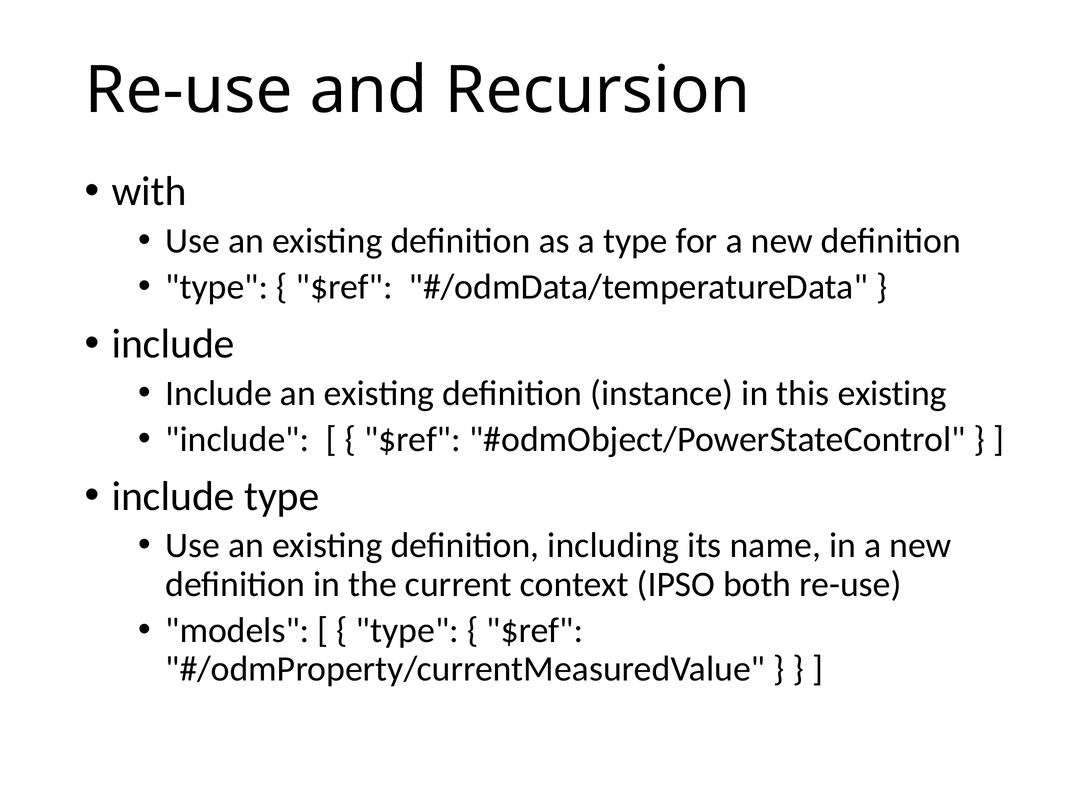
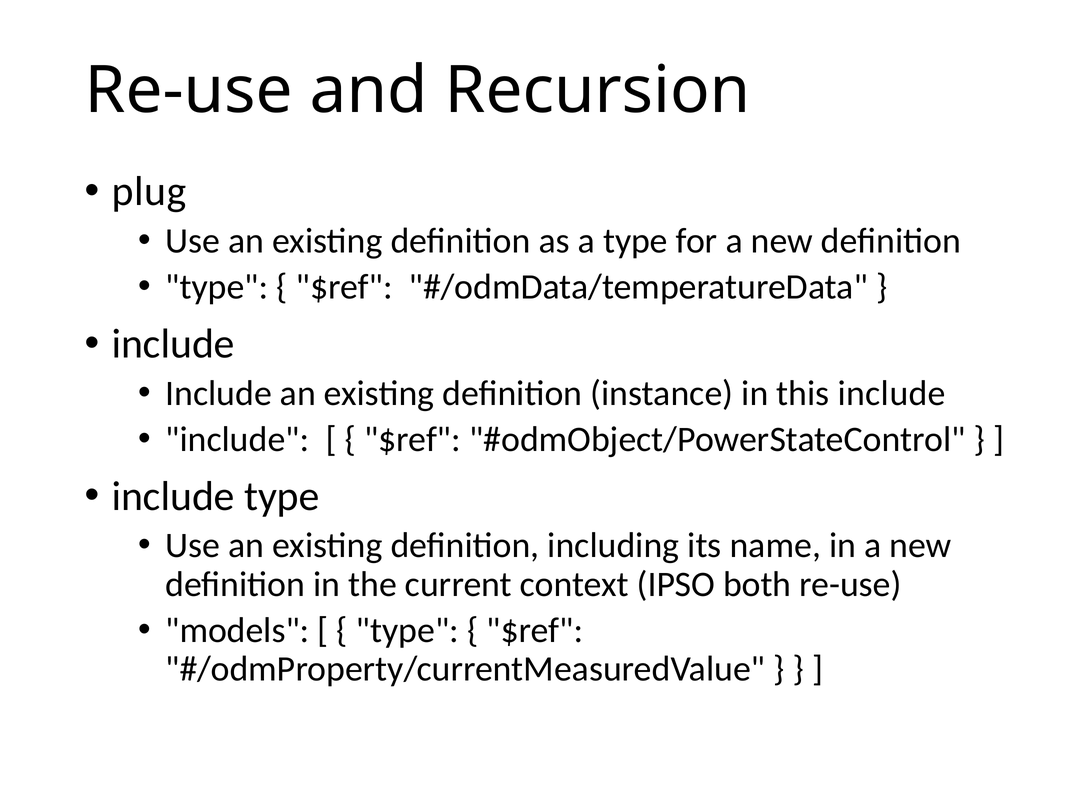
with: with -> plug (149, 192)
this existing: existing -> include (892, 393)
